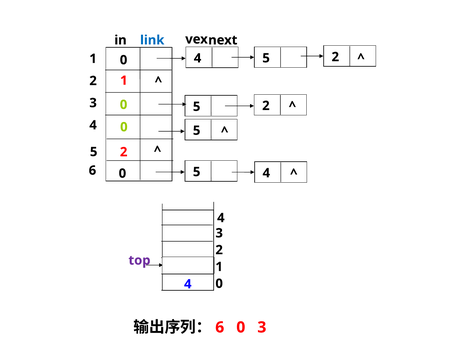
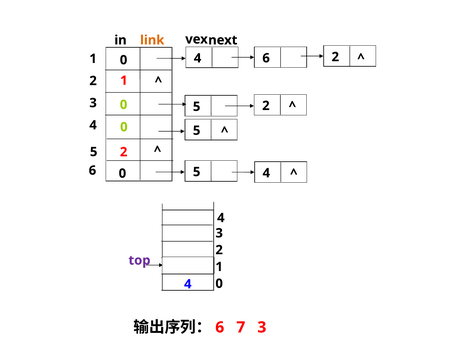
link colour: blue -> orange (152, 40)
5: 5 -> 6 (266, 58)
6 0: 0 -> 7 (241, 327)
